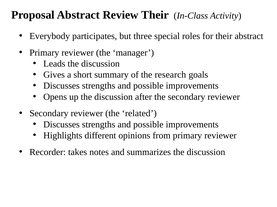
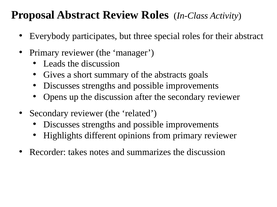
Review Their: Their -> Roles (155, 15)
research: research -> abstracts (170, 75)
